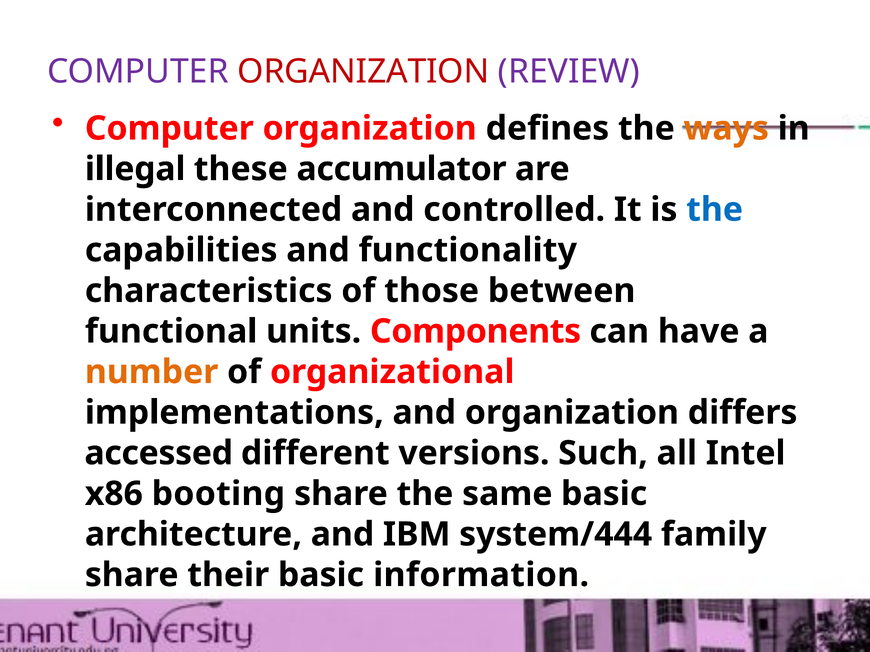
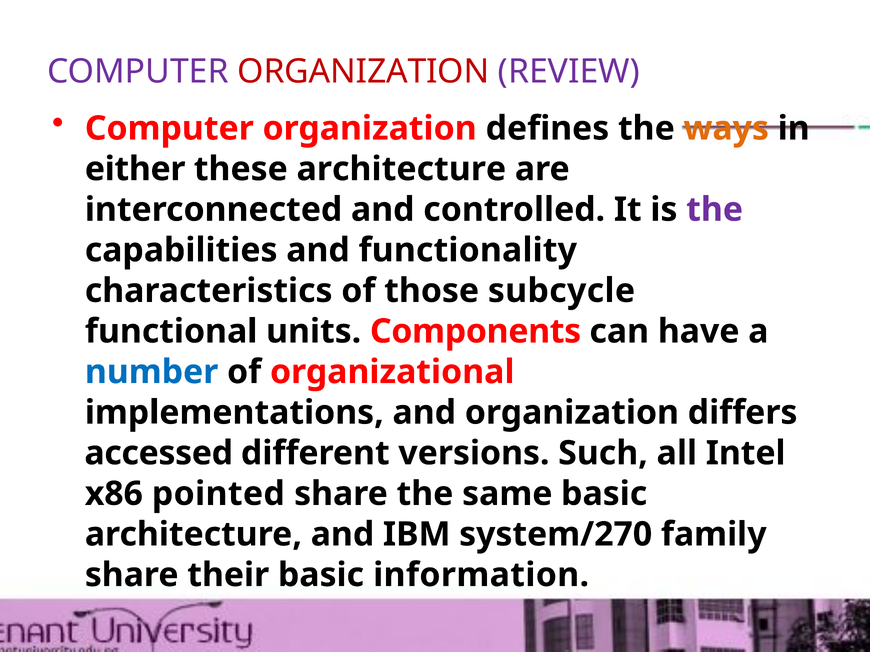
illegal: illegal -> either (135, 169)
these accumulator: accumulator -> architecture (401, 169)
the colour: blue -> purple (715, 210)
between: between -> subcycle (561, 291)
number colour: orange -> blue (152, 372)
booting: booting -> pointed (218, 494)
system/444: system/444 -> system/270 (556, 535)
